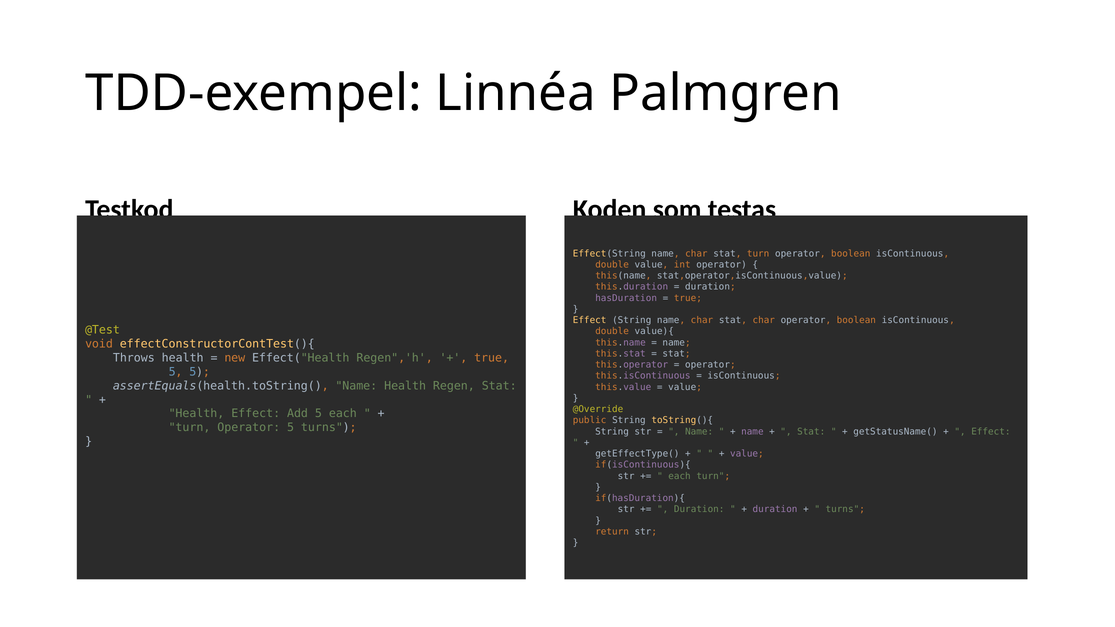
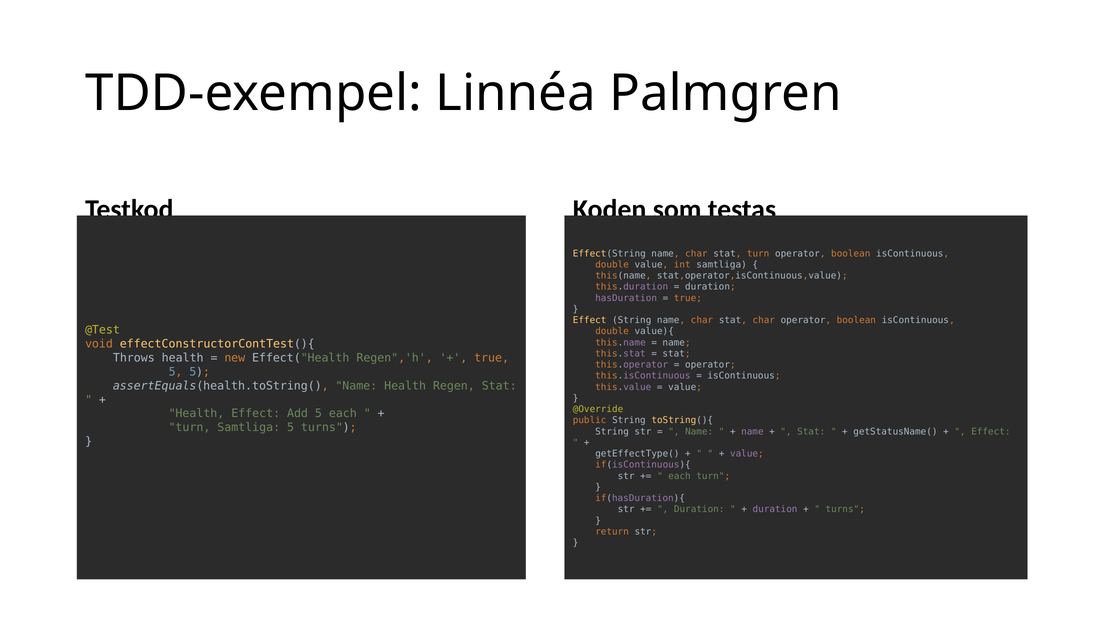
int operator: operator -> samtliga (722, 265)
Operator: Operator -> Samtliga (249, 428)
